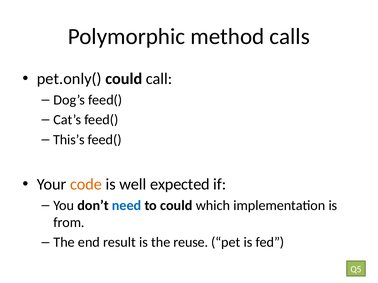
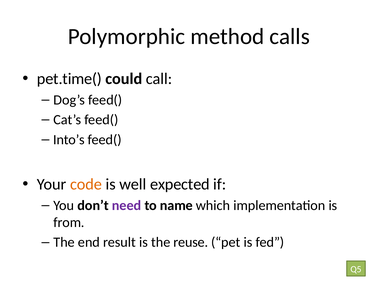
pet.only(: pet.only( -> pet.time( (69, 79)
This’s: This’s -> Into’s (69, 140)
need colour: blue -> purple (127, 206)
to could: could -> name (176, 206)
